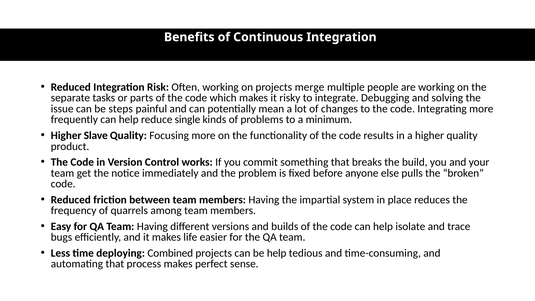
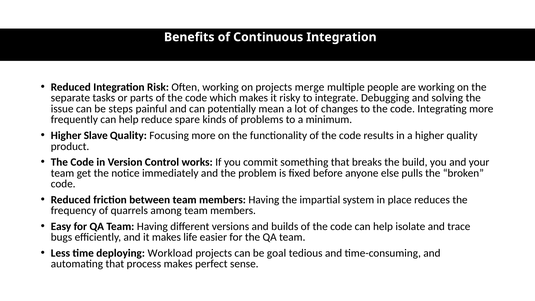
single: single -> spare (187, 120)
Combined: Combined -> Workload (170, 253)
be help: help -> goal (277, 253)
